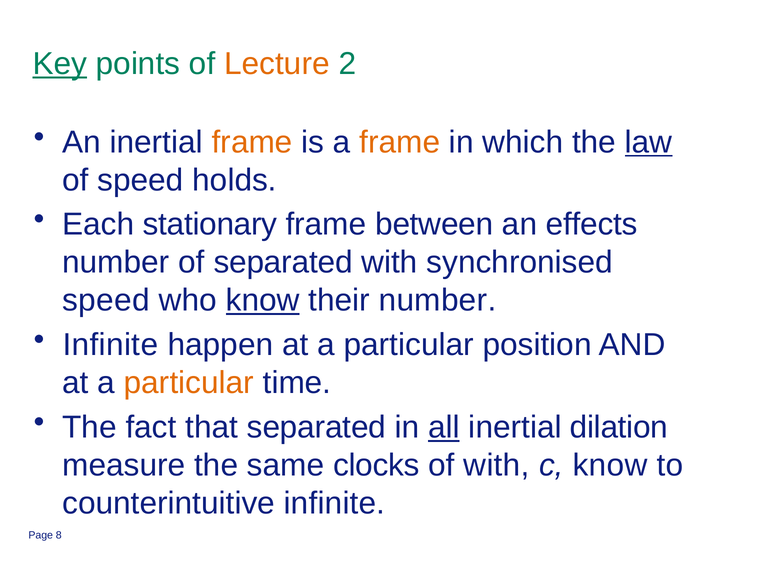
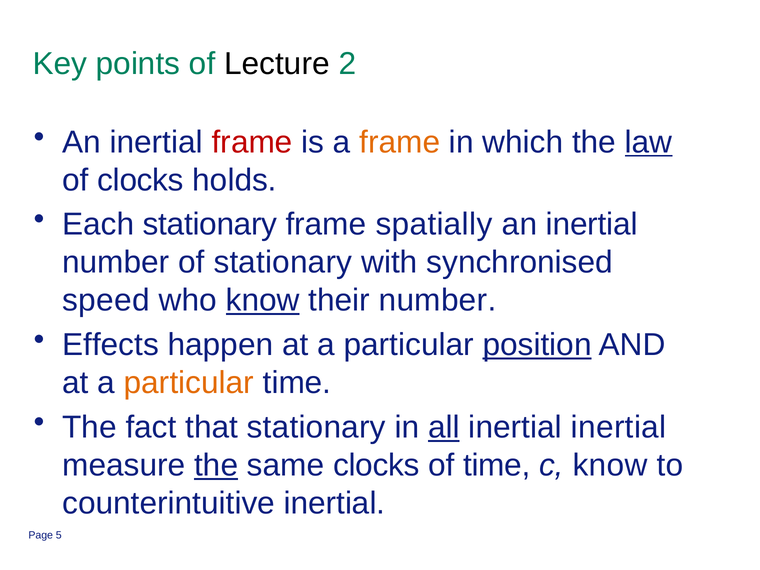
Key underline: present -> none (60, 64)
Lecture colour: orange -> black (277, 64)
frame colour: orange -> red (252, 142)
of speed: speed -> clocks (141, 180)
between: between -> spatially (434, 225)
effects: effects -> inertial (592, 225)
of separated: separated -> stationary (283, 263)
Infinite: Infinite -> Effects (111, 345)
position underline: none -> present (537, 345)
that separated: separated -> stationary (316, 427)
inertial dilation: dilation -> inertial (619, 427)
the underline: none -> present (216, 465)
of with: with -> time (497, 465)
counterintuitive infinite: infinite -> inertial (335, 503)
8: 8 -> 5 (59, 535)
